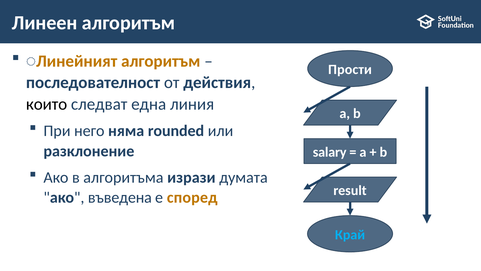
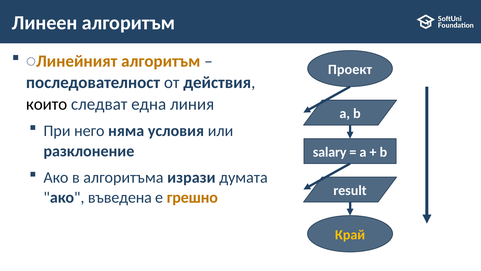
Прости: Прости -> Проект (350, 69)
rounded: rounded -> условия (176, 131)
според: според -> грешно (192, 197)
Край colour: light blue -> yellow (350, 234)
